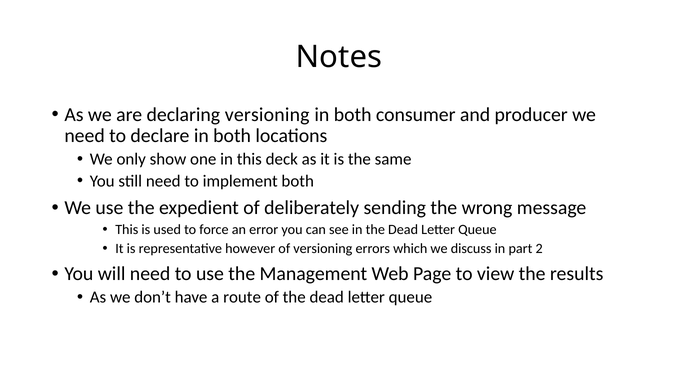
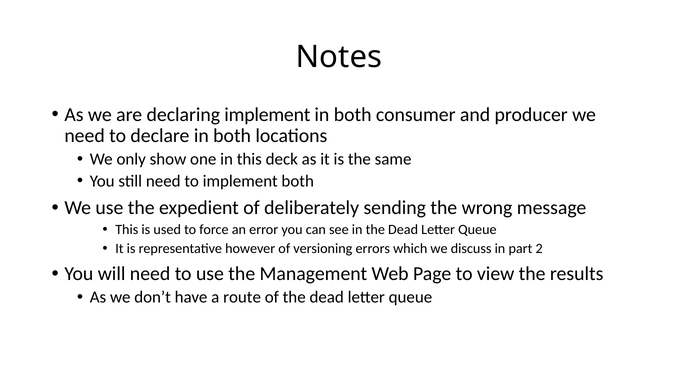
declaring versioning: versioning -> implement (267, 115)
